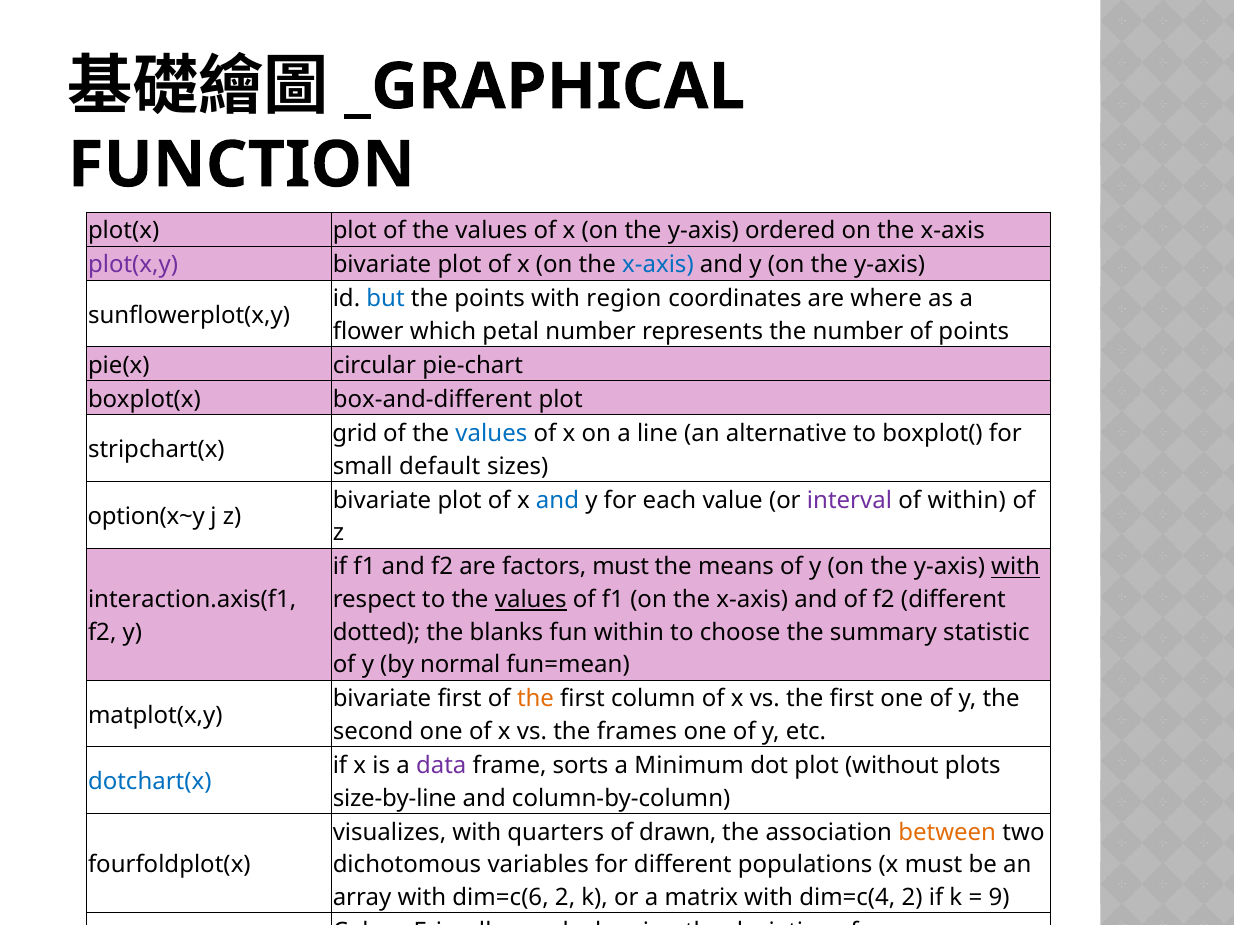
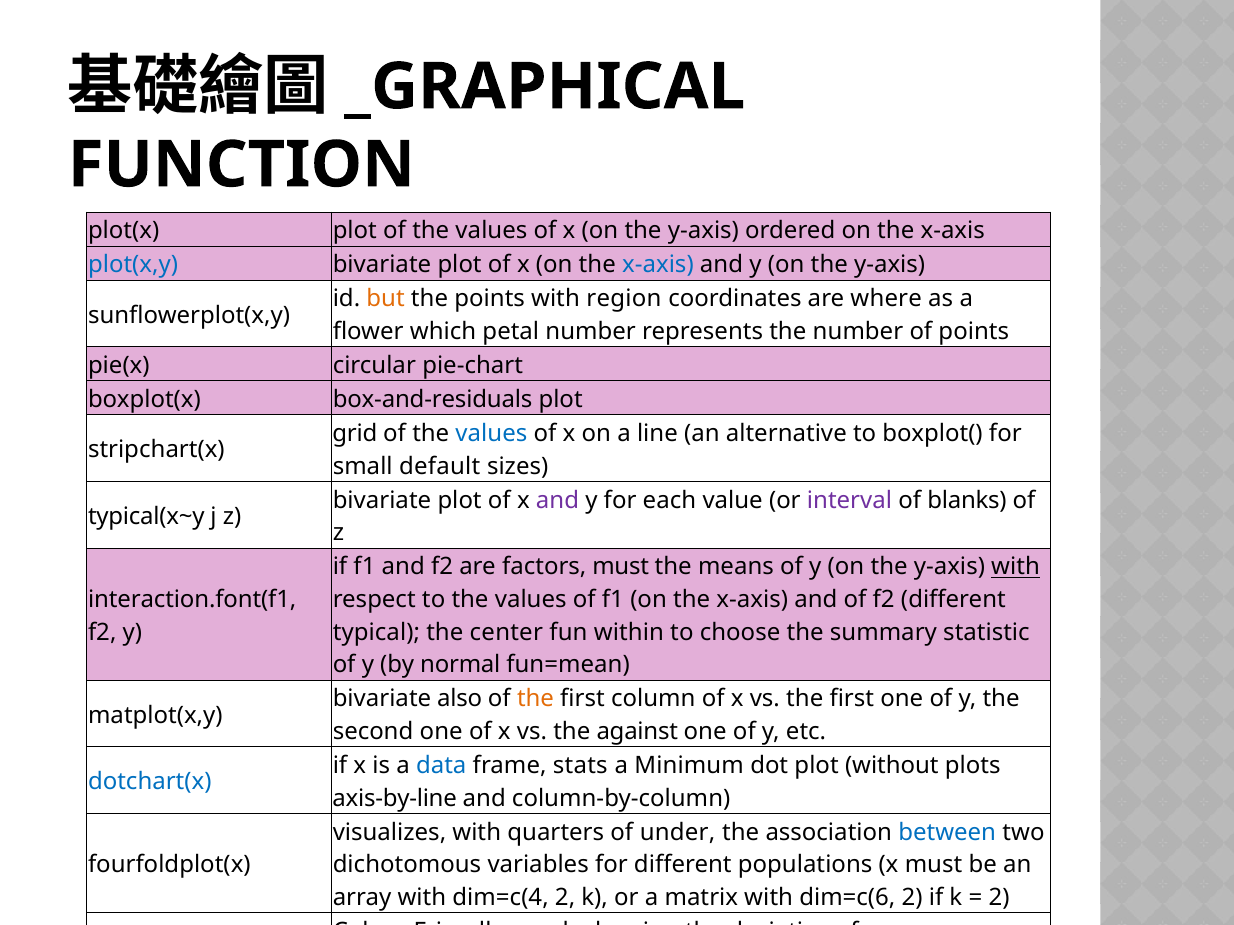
plot(x,y colour: purple -> blue (133, 265)
but colour: blue -> orange (385, 299)
box-and-different: box-and-different -> box-and-residuals (433, 400)
and colour: blue -> purple (557, 501)
of within: within -> blanks (967, 501)
option(x~y: option(x~y -> typical(x~y (146, 517)
interaction.axis(f1: interaction.axis(f1 -> interaction.font(f1 (192, 600)
values underline: present -> none (531, 600)
dotted: dotted -> typical (376, 633)
blanks: blanks -> center (506, 633)
bivariate first: first -> also (460, 699)
frames: frames -> against (637, 732)
data colour: purple -> blue (441, 766)
sorts: sorts -> stats (580, 766)
size-by-line: size-by-line -> axis-by-line (395, 799)
drawn: drawn -> under (678, 833)
between colour: orange -> blue (947, 833)
dim=c(6: dim=c(6 -> dim=c(4 (501, 898)
dim=c(4: dim=c(4 -> dim=c(6 (847, 898)
9: 9 -> 2 (999, 898)
